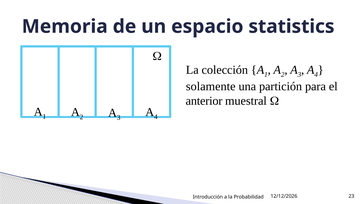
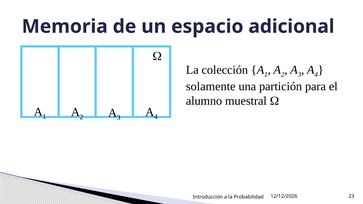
statistics: statistics -> adicional (291, 27)
anterior: anterior -> alumno (204, 101)
